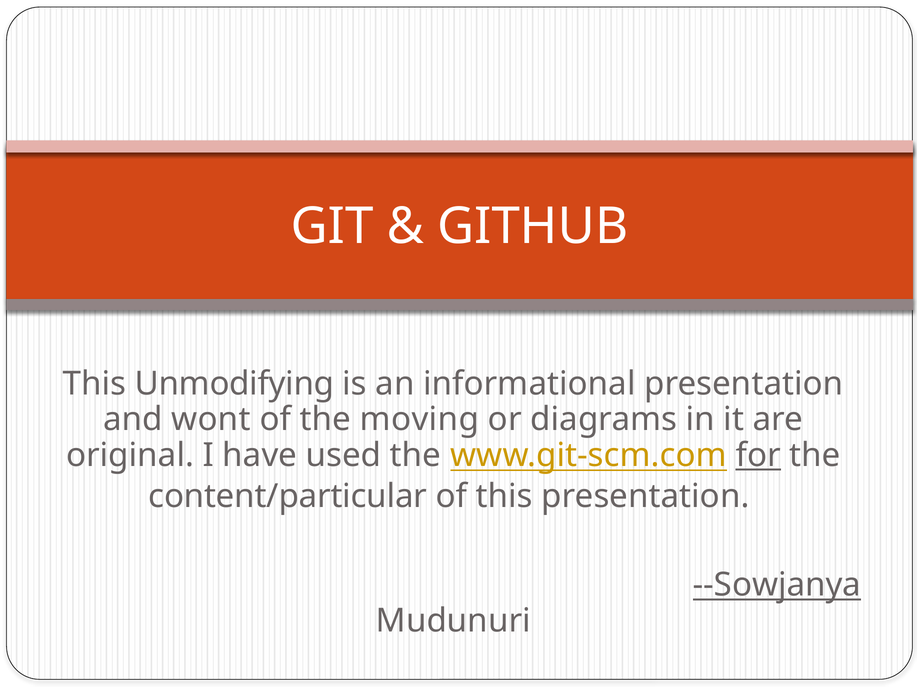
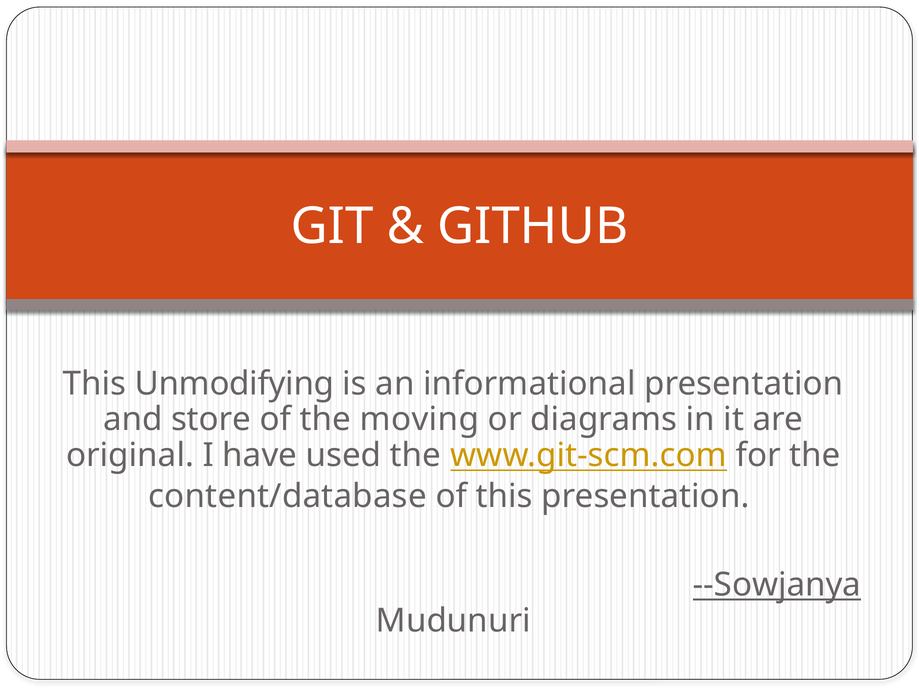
wont: wont -> store (211, 420)
for underline: present -> none (758, 455)
content/particular: content/particular -> content/database (288, 496)
